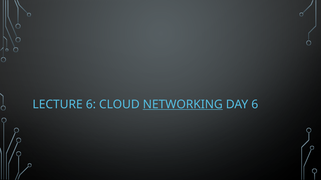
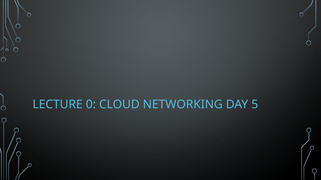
LECTURE 6: 6 -> 0 (91, 105)
NETWORKING underline: present -> none (183, 105)
DAY 6: 6 -> 5 (255, 105)
